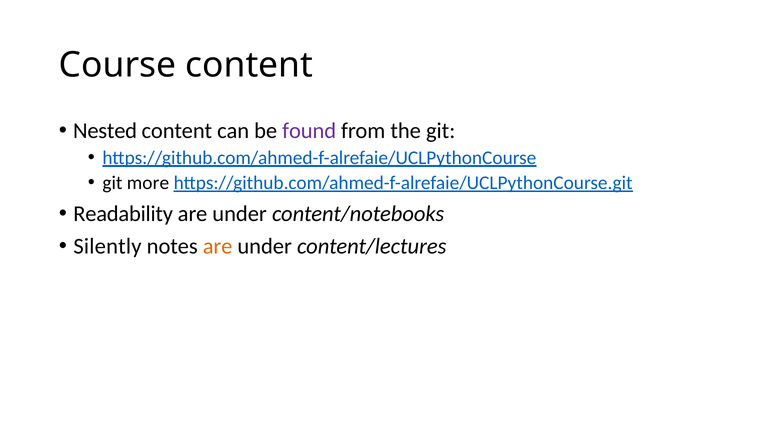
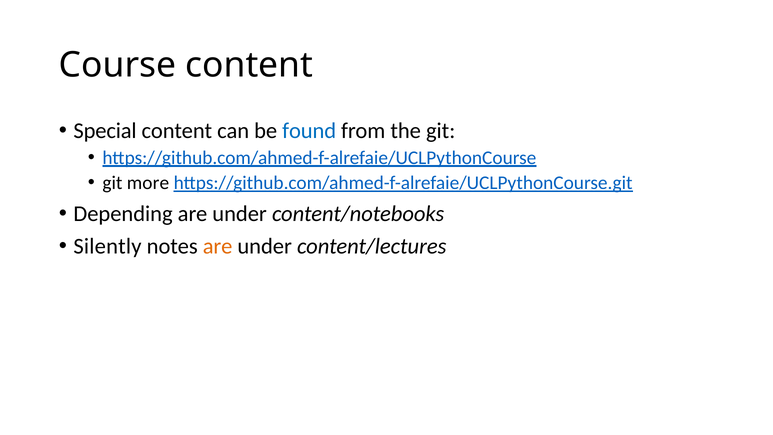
Nested: Nested -> Special (105, 131)
found colour: purple -> blue (309, 131)
Readability: Readability -> Depending (123, 214)
